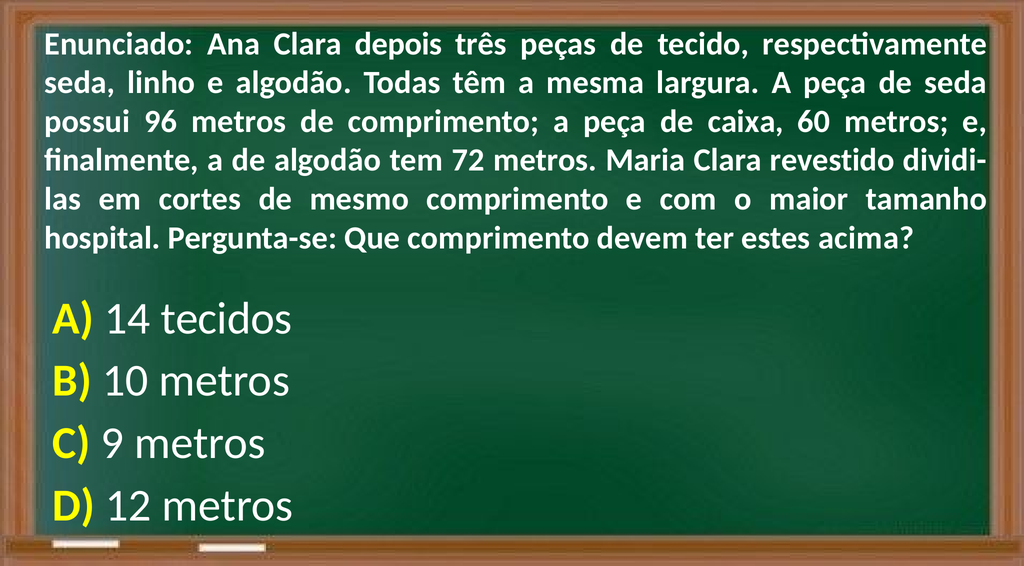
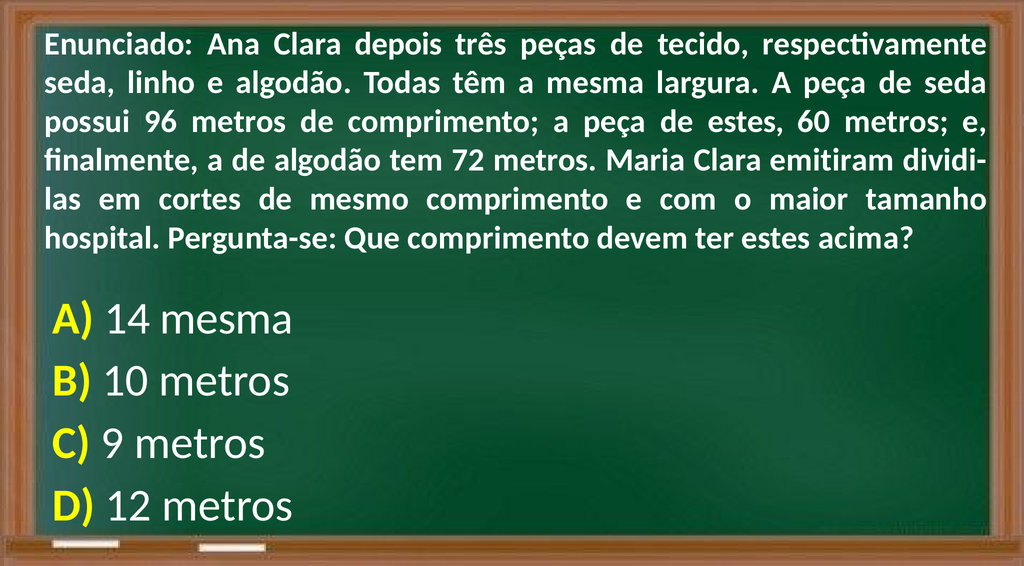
de caixa: caixa -> estes (746, 121)
revestido: revestido -> emitiram (832, 160)
14 tecidos: tecidos -> mesma (227, 318)
